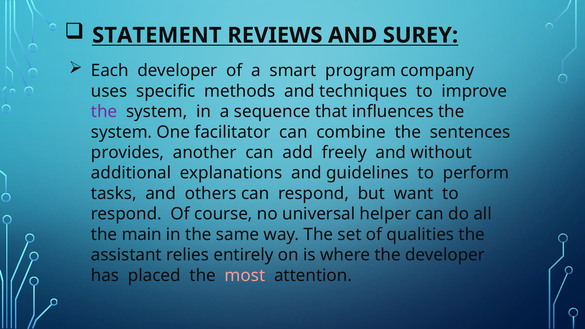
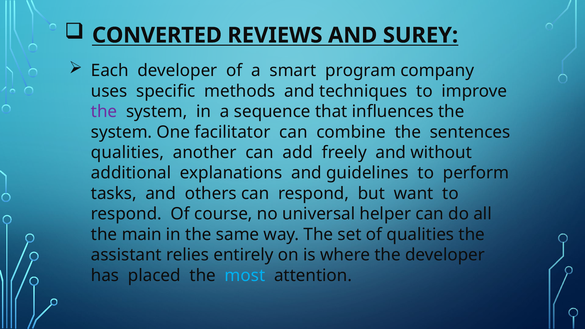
STATEMENT: STATEMENT -> CONVERTED (157, 35)
provides: provides -> qualities (127, 153)
most colour: pink -> light blue (245, 275)
